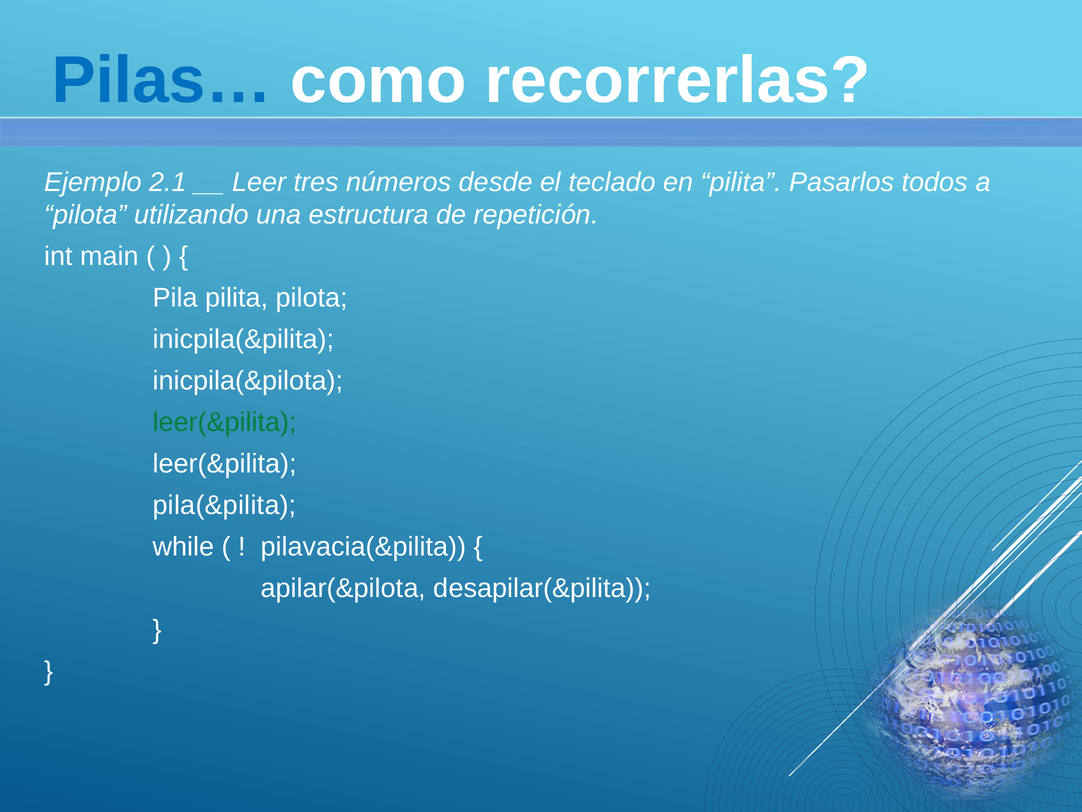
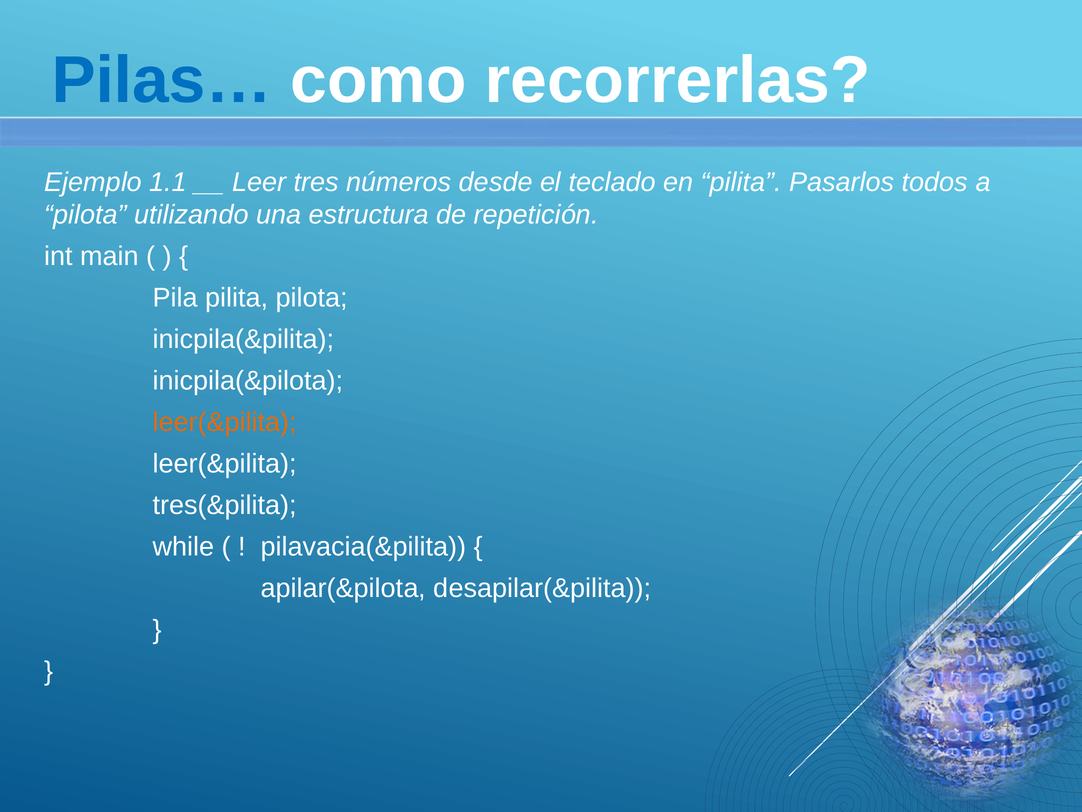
2.1: 2.1 -> 1.1 (168, 182)
leer(&pilita colour: green -> orange (225, 422)
pila(&pilita: pila(&pilita -> tres(&pilita (225, 505)
